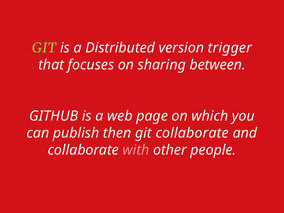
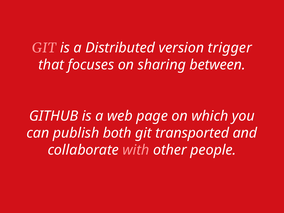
GIT colour: light green -> pink (44, 48)
then: then -> both (117, 133)
git collaborate: collaborate -> transported (192, 133)
